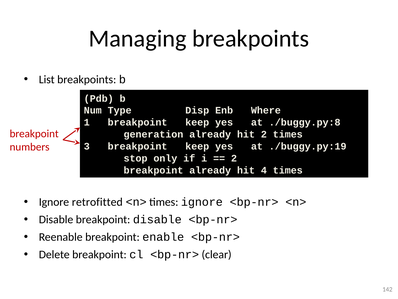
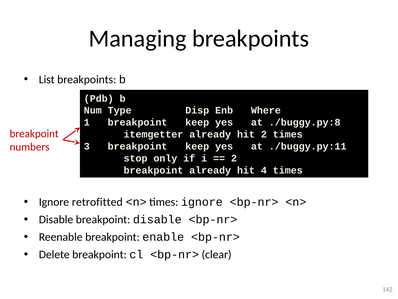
generation: generation -> itemgetter (153, 134)
./buggy.py:19: ./buggy.py:19 -> ./buggy.py:11 (308, 146)
